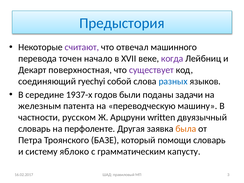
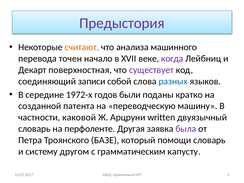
Предыстория colour: blue -> purple (122, 23)
считают colour: purple -> orange (82, 47)
отвечал: отвечал -> анализа (132, 47)
ryechyi: ryechyi -> записи (92, 81)
1937-х: 1937-х -> 1972-х (79, 95)
задачи: задачи -> кратко (189, 95)
железным: железным -> созданной (40, 106)
русском: русском -> каковой (79, 117)
была colour: orange -> purple (186, 129)
яблоко: яблоко -> другом (74, 152)
